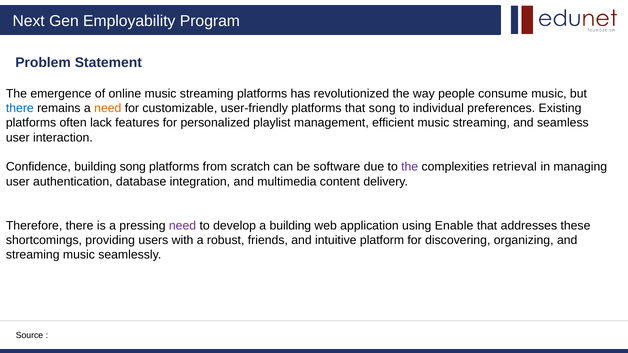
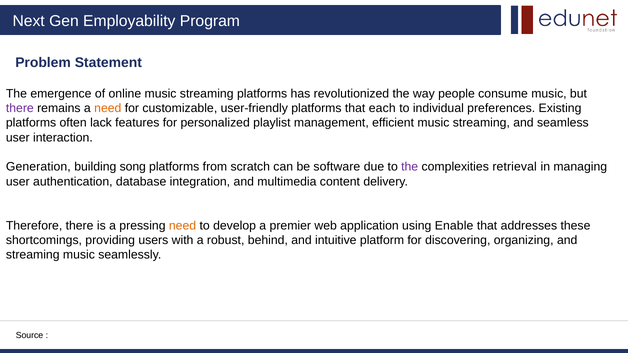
there colour: blue -> purple (20, 108)
that song: song -> each (382, 108)
Confidence: Confidence -> Generation (38, 167)
need colour: purple -> orange (183, 226)
a building: building -> premier (290, 226)
friends: friends -> behind (268, 240)
